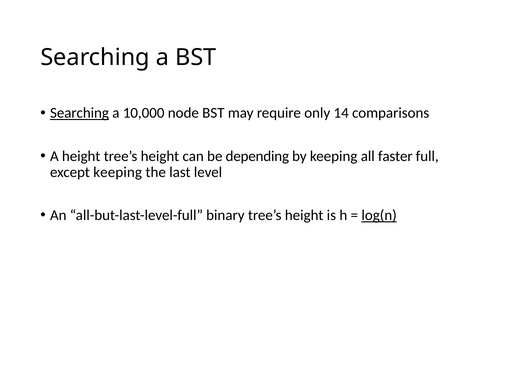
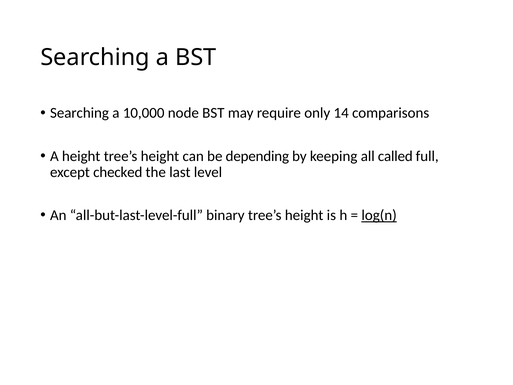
Searching underline: present -> none (79, 113)
faster: faster -> called (395, 156)
except keeping: keeping -> checked (118, 172)
